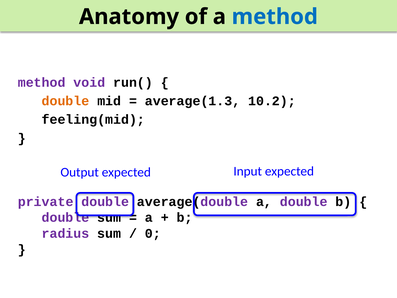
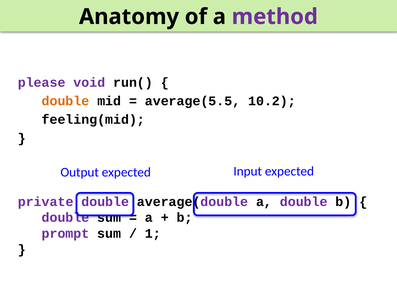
method colour: blue -> purple (275, 17)
method: method -> please (42, 82)
average(1.3: average(1.3 -> average(5.5 (193, 101)
radius: radius -> prompt (65, 233)
0: 0 -> 1 (153, 233)
